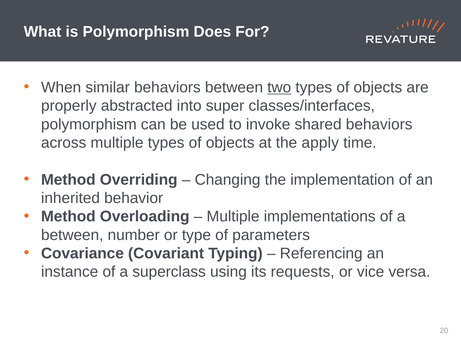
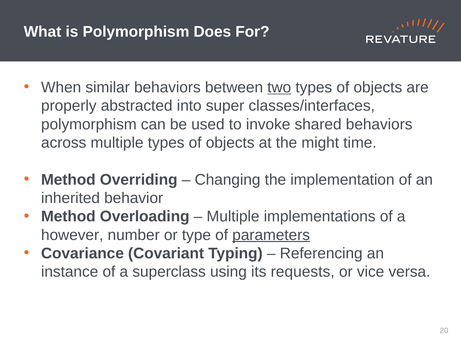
apply: apply -> might (320, 143)
between: between -> however (72, 235)
parameters underline: none -> present (271, 235)
